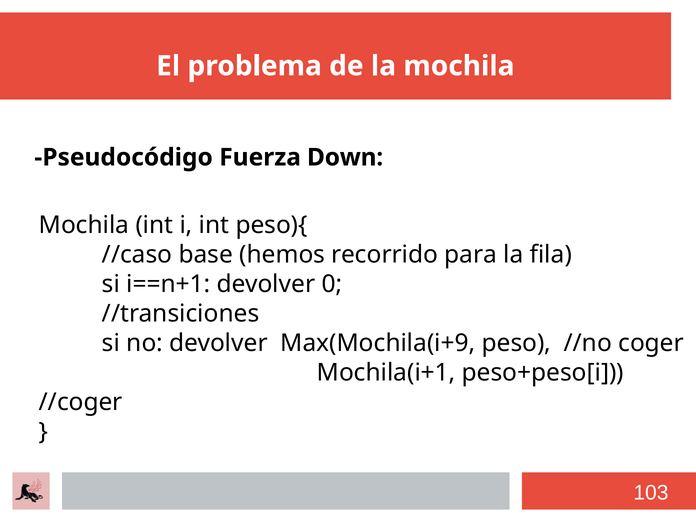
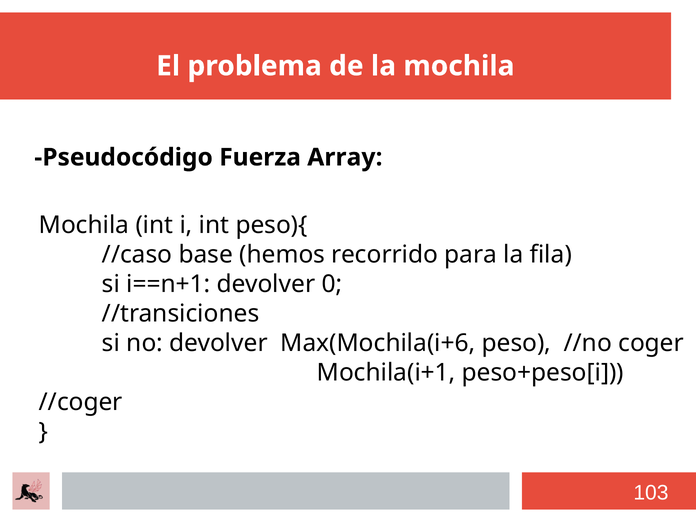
Down: Down -> Array (345, 157)
Max(Mochila(i+9: Max(Mochila(i+9 -> Max(Mochila(i+6 (378, 343)
